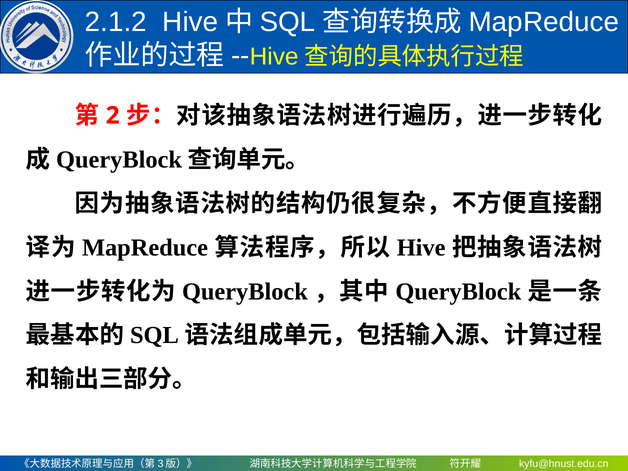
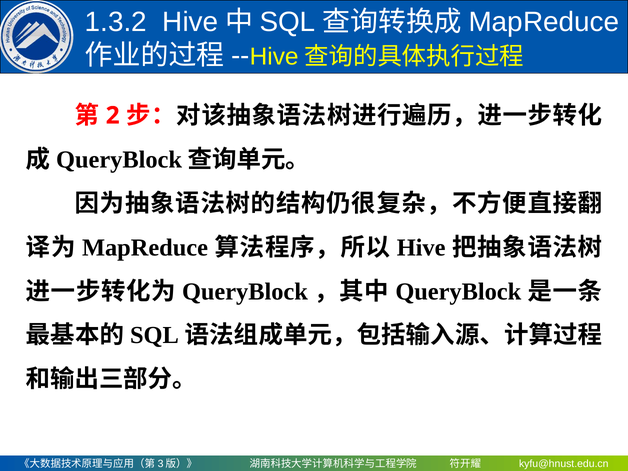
2.1.2: 2.1.2 -> 1.3.2 (116, 22)
